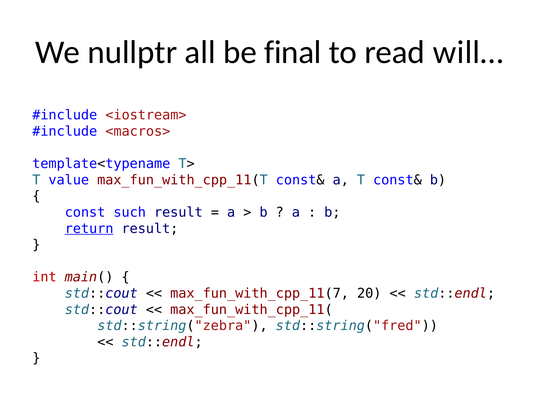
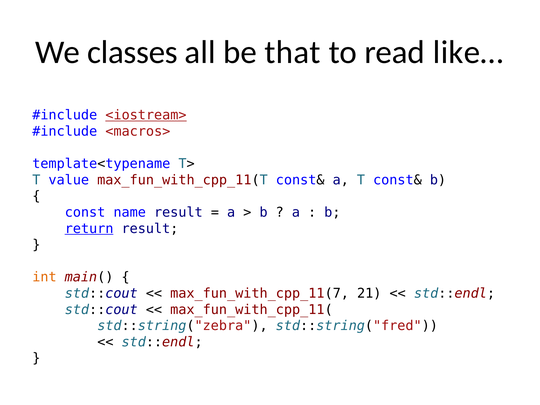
nullptr: nullptr -> classes (132, 52)
final: final -> that (293, 52)
will…: will… -> like… (468, 52)
<iostream> underline: none -> present (146, 115)
such: such -> name (130, 212)
int colour: red -> orange (44, 277)
20: 20 -> 21 (369, 293)
